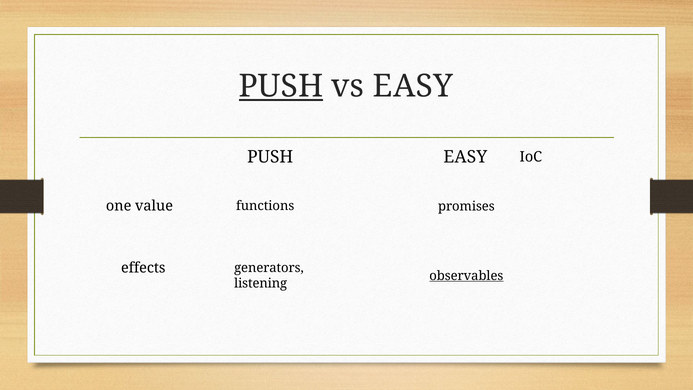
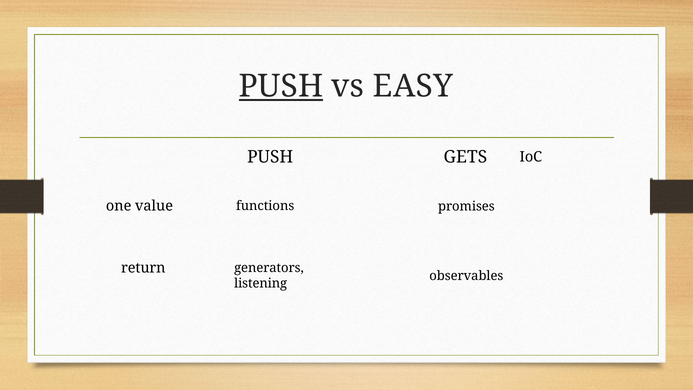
PUSH EASY: EASY -> GETS (465, 157)
effects: effects -> return (143, 268)
observables underline: present -> none (466, 276)
